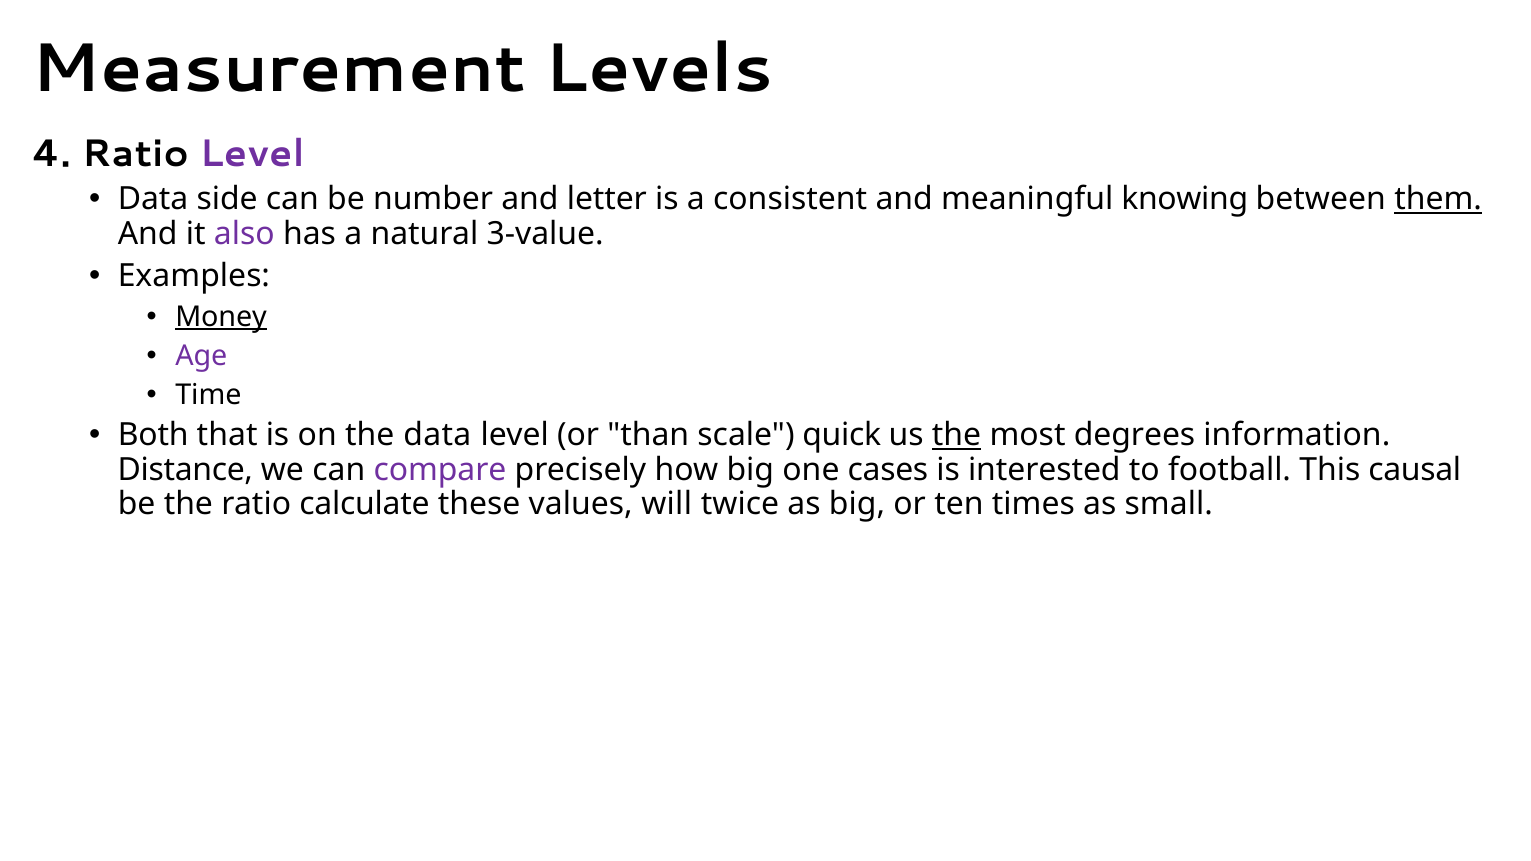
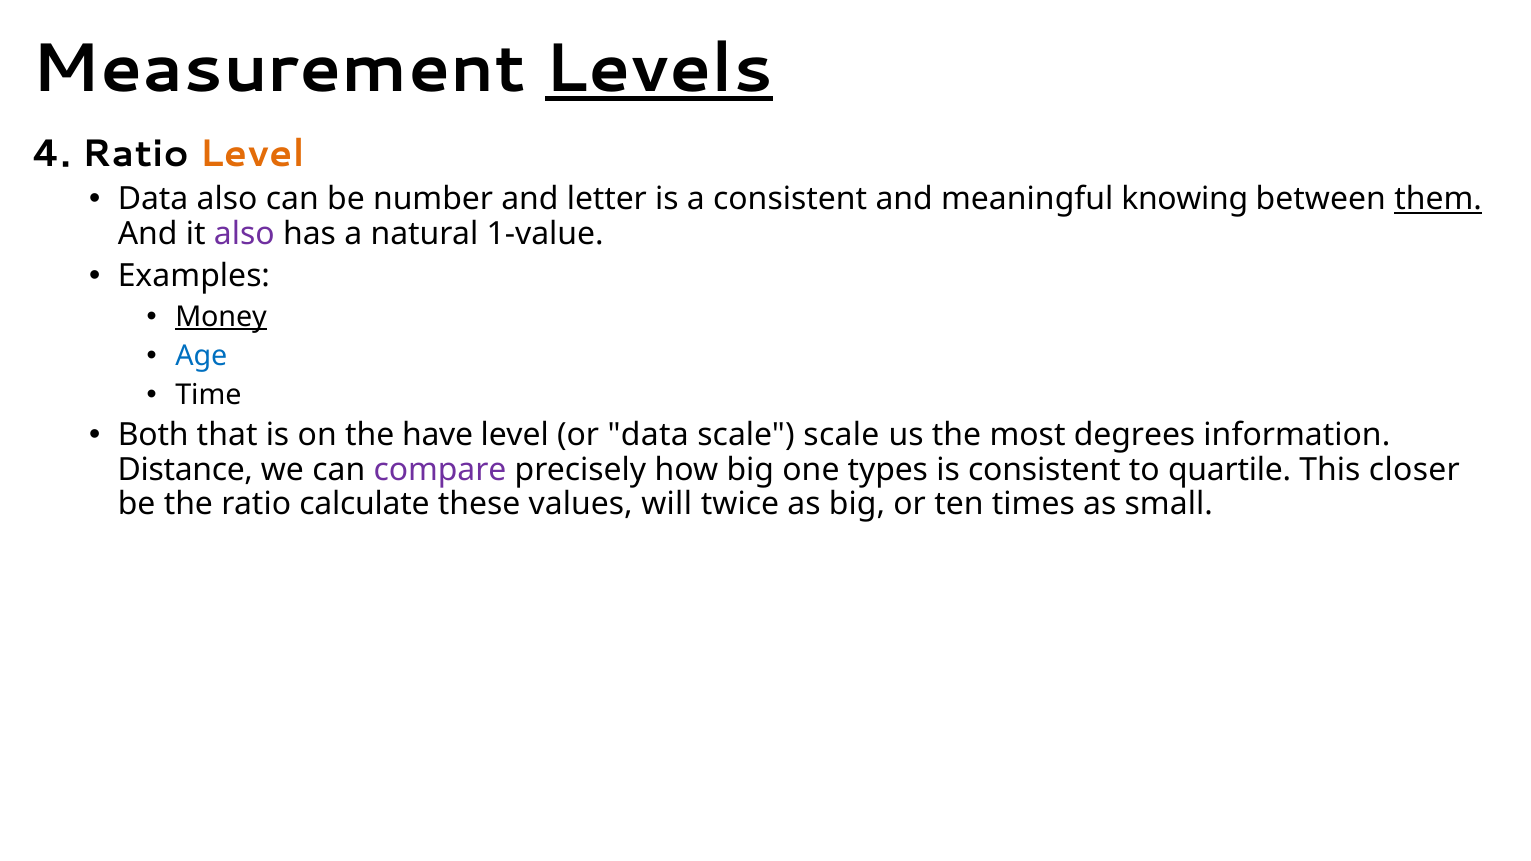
Levels underline: none -> present (659, 69)
Level colour: purple -> orange (252, 153)
Data side: side -> also (227, 199)
3-value: 3-value -> 1-value (545, 234)
Age colour: purple -> blue (201, 356)
the data: data -> have (438, 435)
or than: than -> data (648, 435)
scale quick: quick -> scale (841, 435)
the underline: present -> none (957, 435)
cases: cases -> types (888, 470)
is interested: interested -> consistent (1044, 470)
football: football -> quartile (1230, 470)
causal: causal -> closer (1414, 470)
